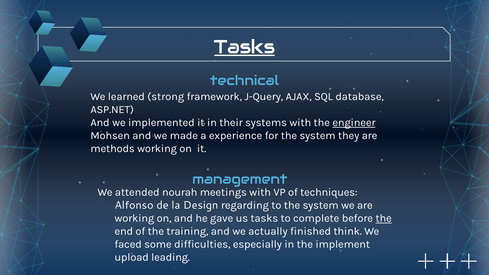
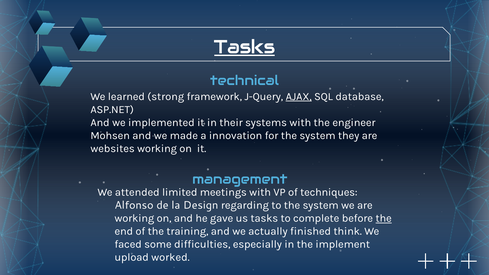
AJAX underline: none -> present (299, 96)
engineer underline: present -> none (354, 123)
experience: experience -> innovation (236, 136)
methods: methods -> websites (113, 149)
nourah: nourah -> limited (180, 192)
leading: leading -> worked (170, 257)
